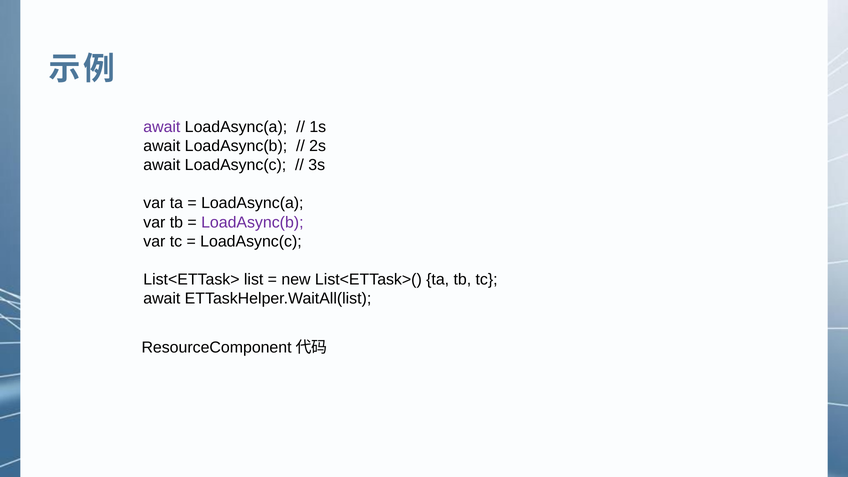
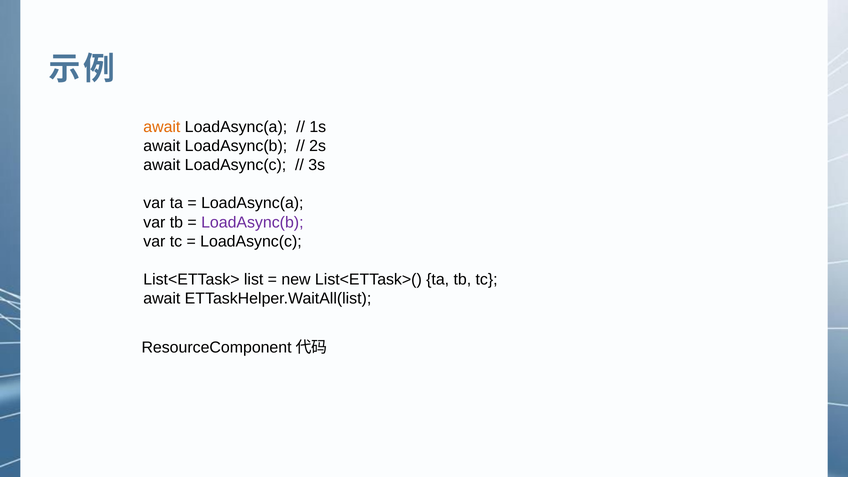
await colour: purple -> orange (162, 127)
